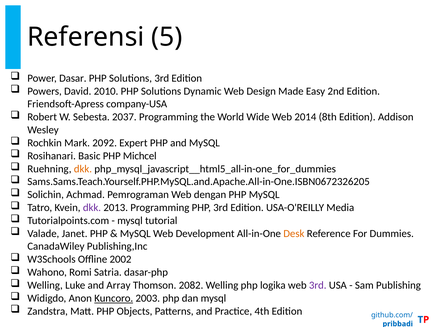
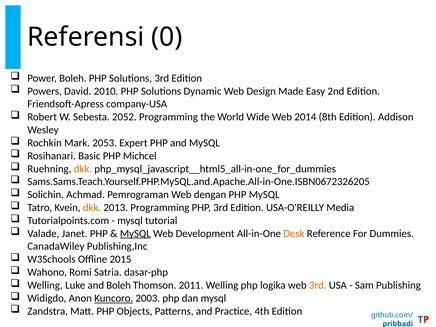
5: 5 -> 0 (167, 37)
Power Dasar: Dasar -> Boleh (73, 78)
2037: 2037 -> 2052 (124, 117)
2092: 2092 -> 2053 (105, 143)
dkk colour: purple -> orange (92, 208)
MySQL underline: none -> present (135, 233)
2002: 2002 -> 2015 (121, 259)
and Array: Array -> Boleh (119, 285)
2082: 2082 -> 2011 (191, 285)
3rd colour: purple -> orange (318, 285)
